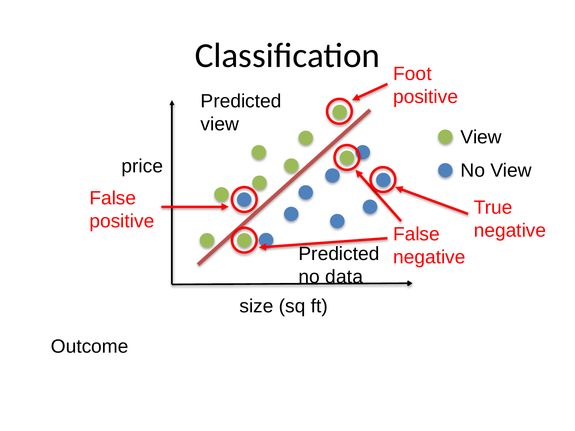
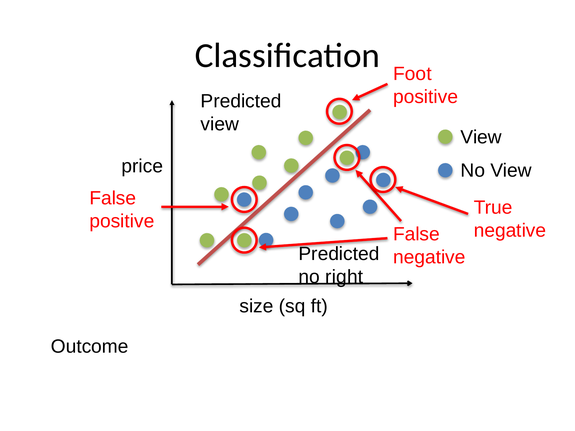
data: data -> right (344, 277)
